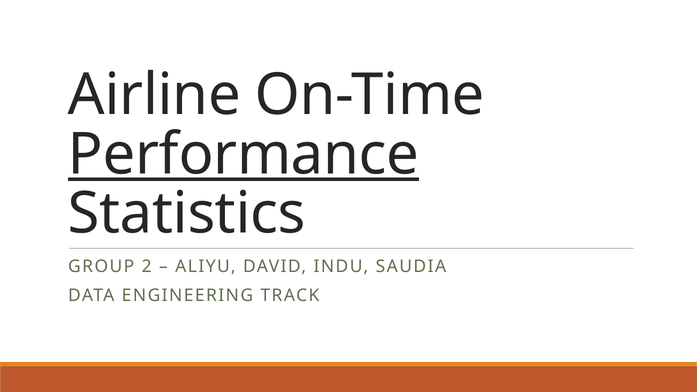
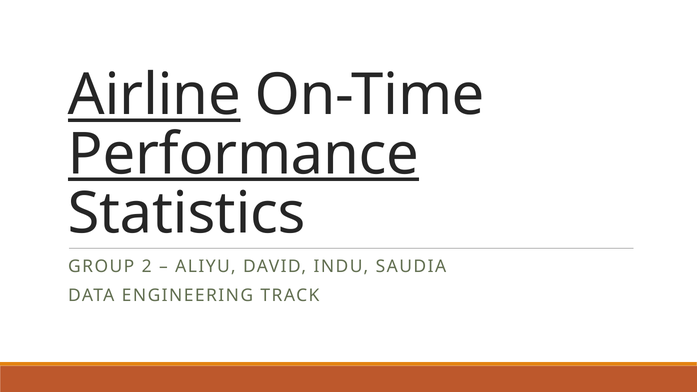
Airline underline: none -> present (154, 95)
